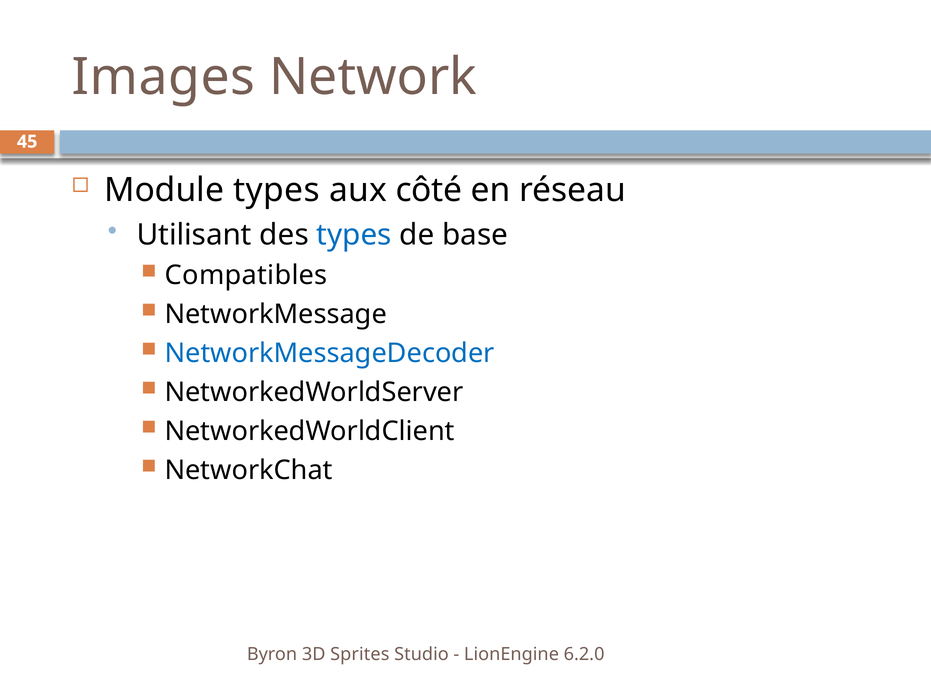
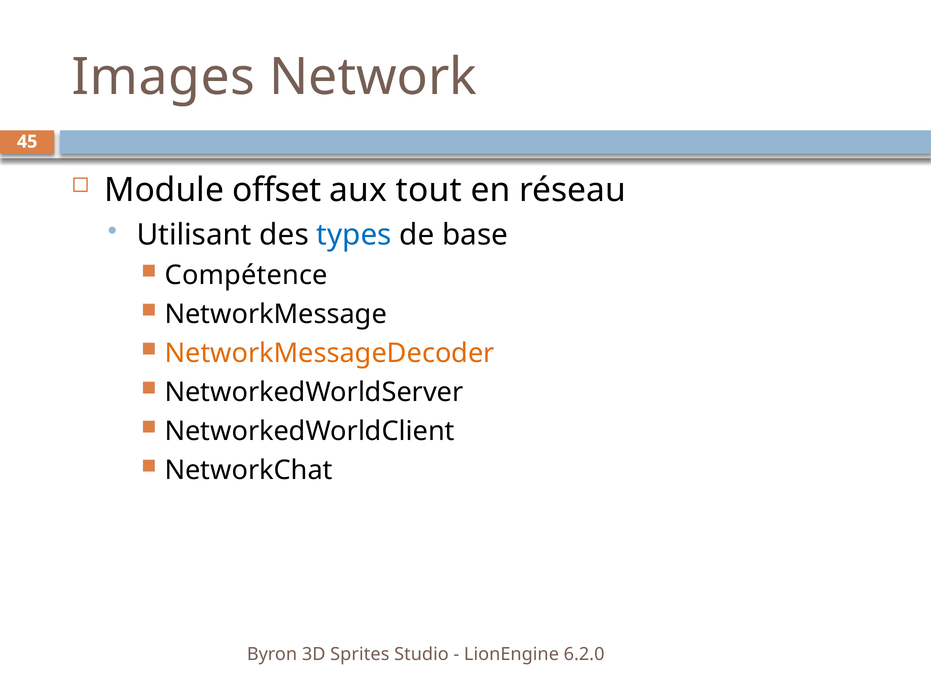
Module types: types -> offset (277, 190)
côté: côté -> tout (429, 190)
Compatibles: Compatibles -> Compétence (246, 275)
NetworkMessageDecoder colour: blue -> orange (330, 353)
